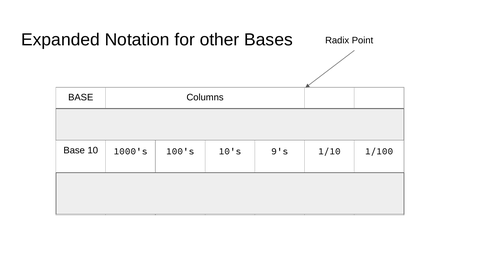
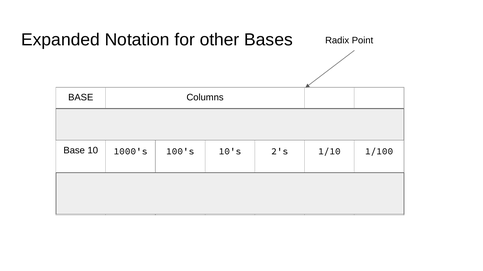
10's 9's: 9's -> 2's (280, 152)
